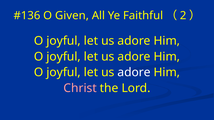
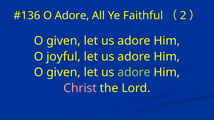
O Given: Given -> Adore (72, 16)
joyful: joyful -> given (64, 41)
joyful: joyful -> given (64, 73)
adore colour: white -> light green (134, 73)
